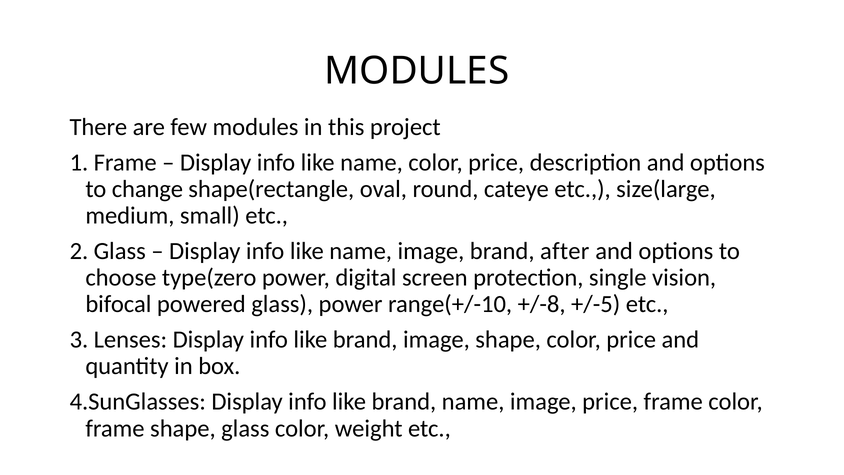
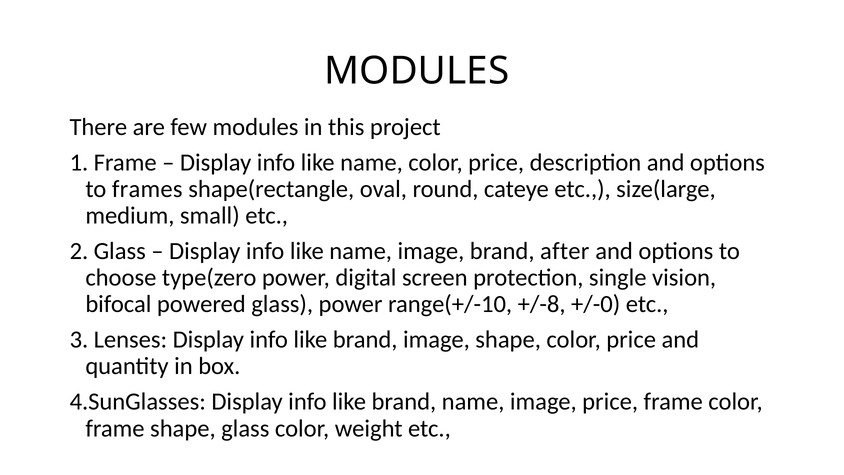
change: change -> frames (147, 189)
+/-5: +/-5 -> +/-0 (596, 304)
